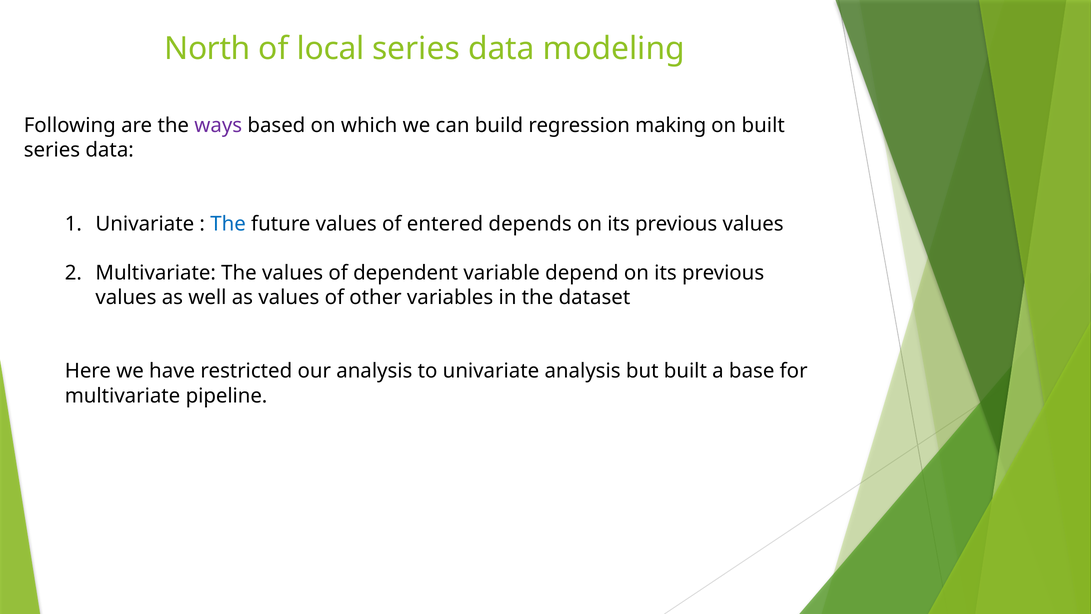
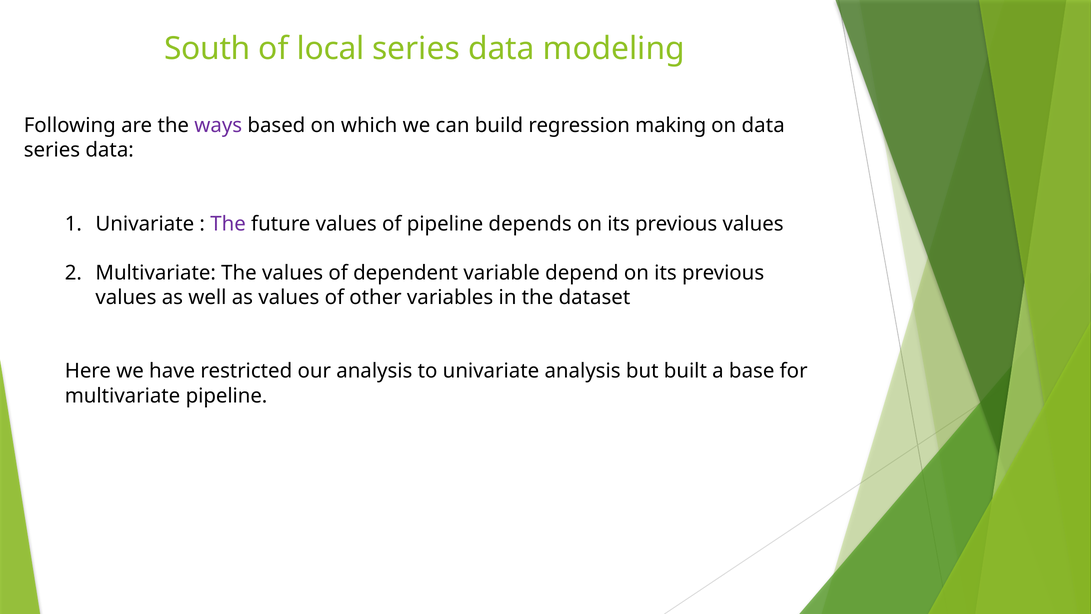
North: North -> South (207, 49)
on built: built -> data (763, 126)
The colour: blue -> purple (228, 224)
of entered: entered -> pipeline (445, 224)
